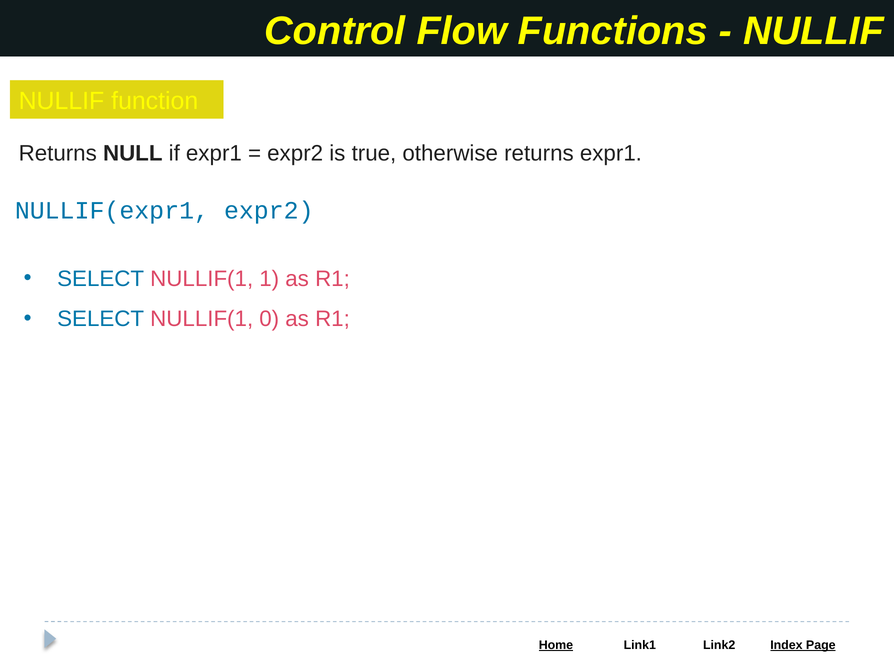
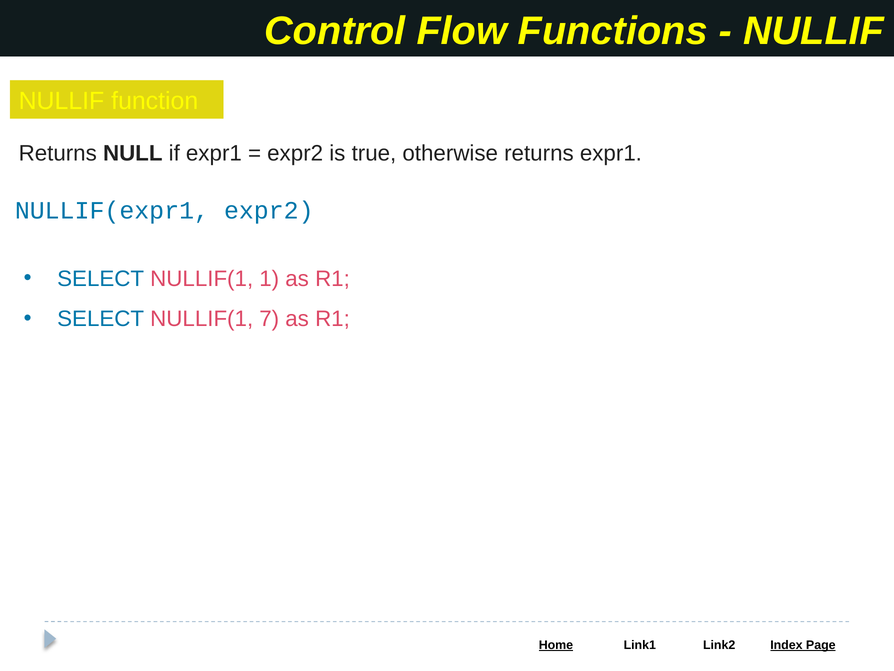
0: 0 -> 7 (269, 319)
